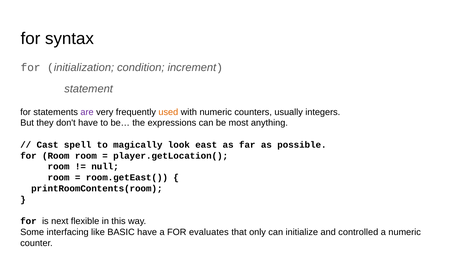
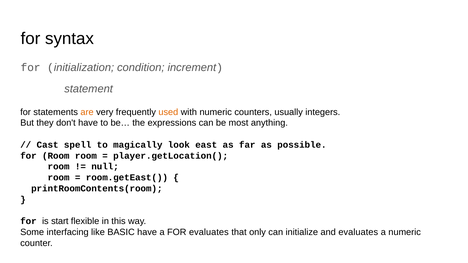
are colour: purple -> orange (87, 112)
next: next -> start (60, 221)
and controlled: controlled -> evaluates (358, 232)
